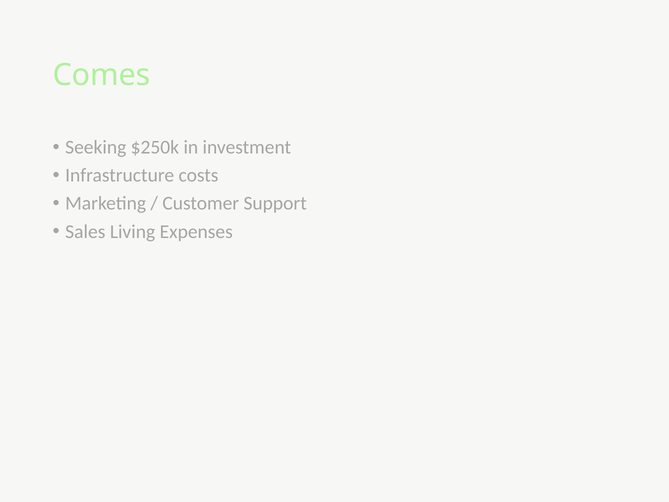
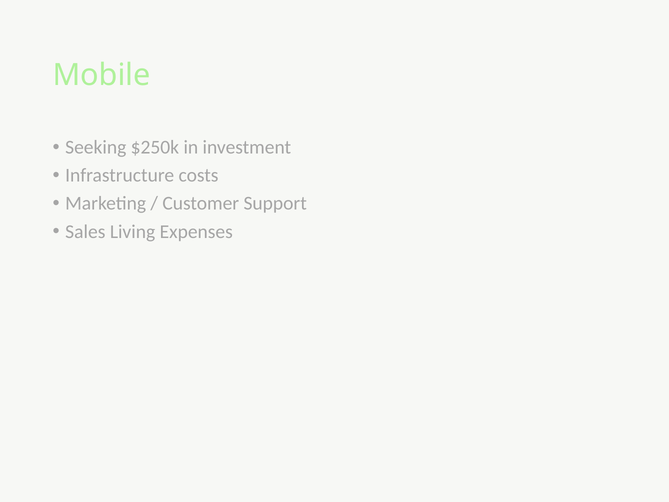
Comes: Comes -> Mobile (102, 75)
